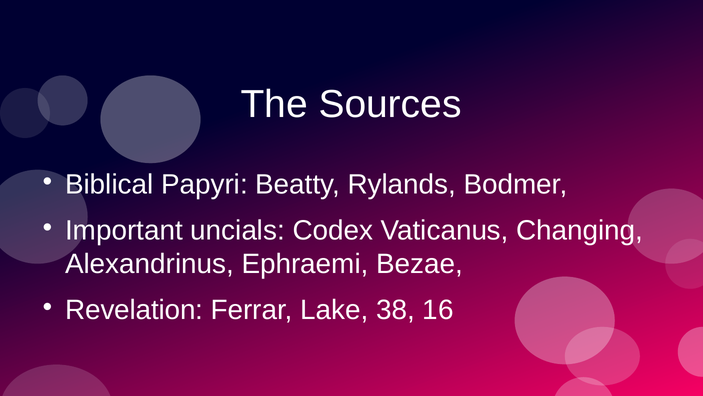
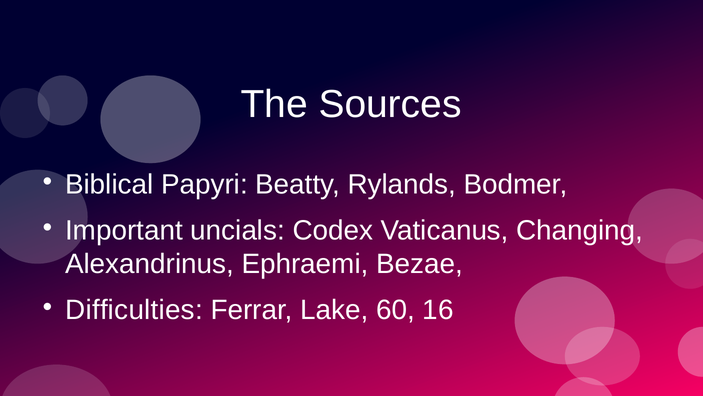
Revelation: Revelation -> Difficulties (134, 310)
38: 38 -> 60 (395, 310)
